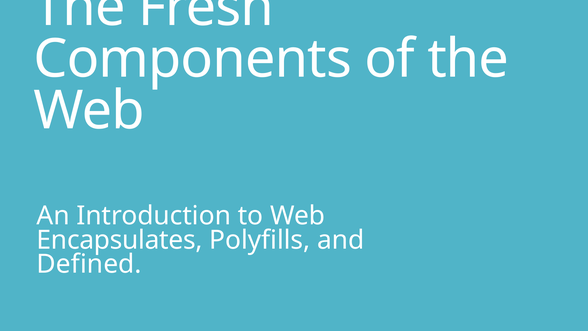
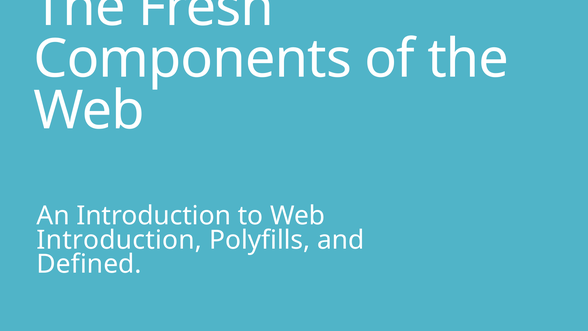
Encapsulates: Encapsulates -> Introduction (119, 240)
